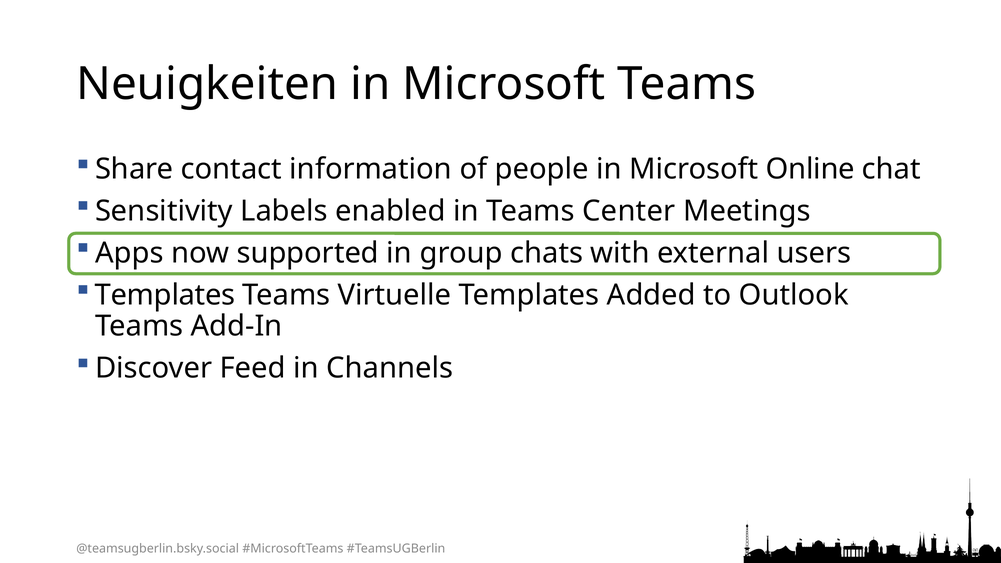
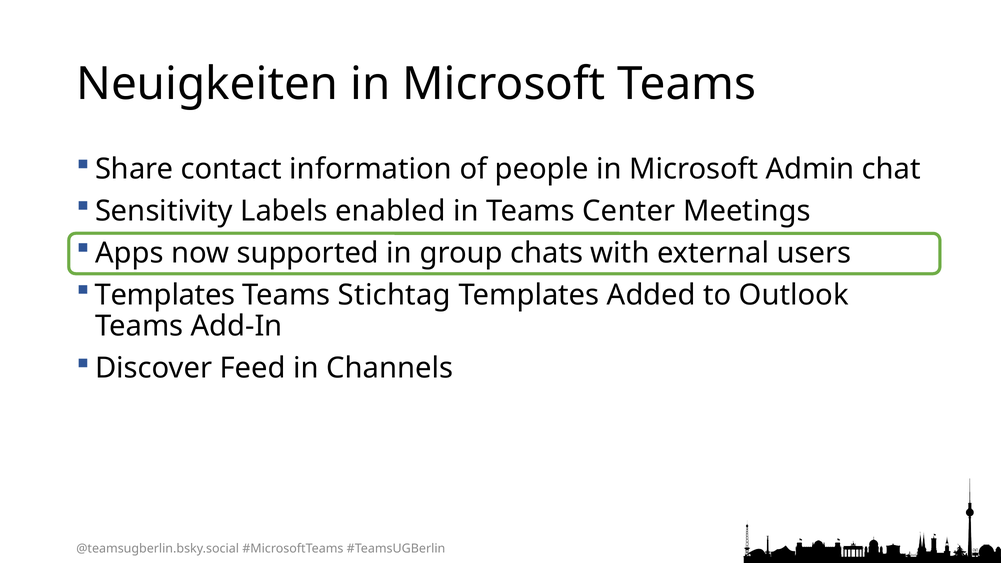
Online: Online -> Admin (810, 169)
Virtuelle: Virtuelle -> Stichtag (394, 295)
